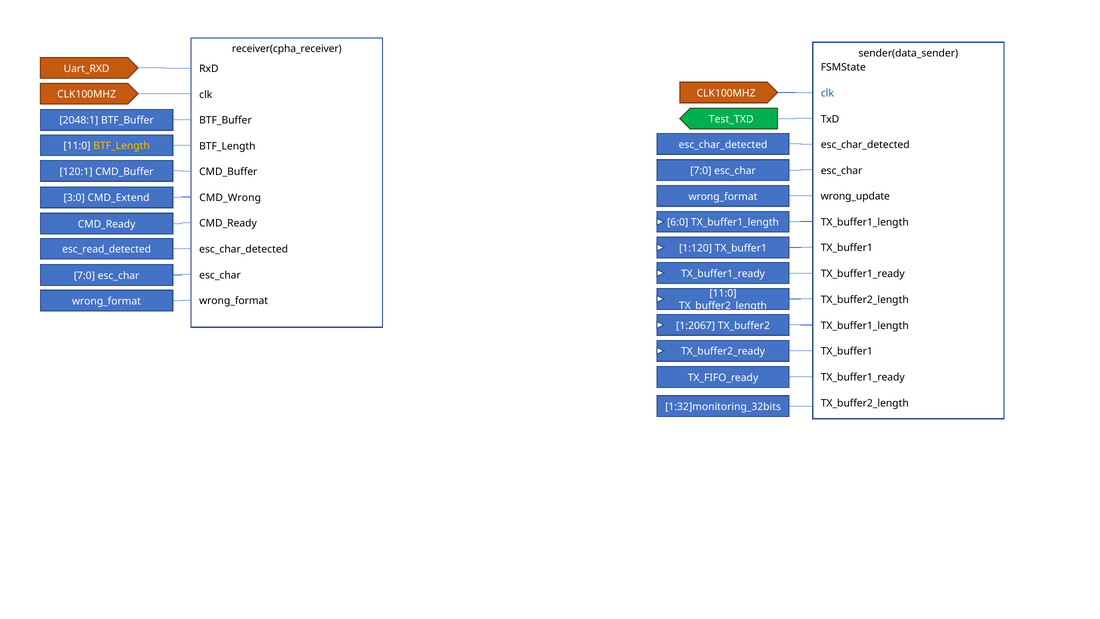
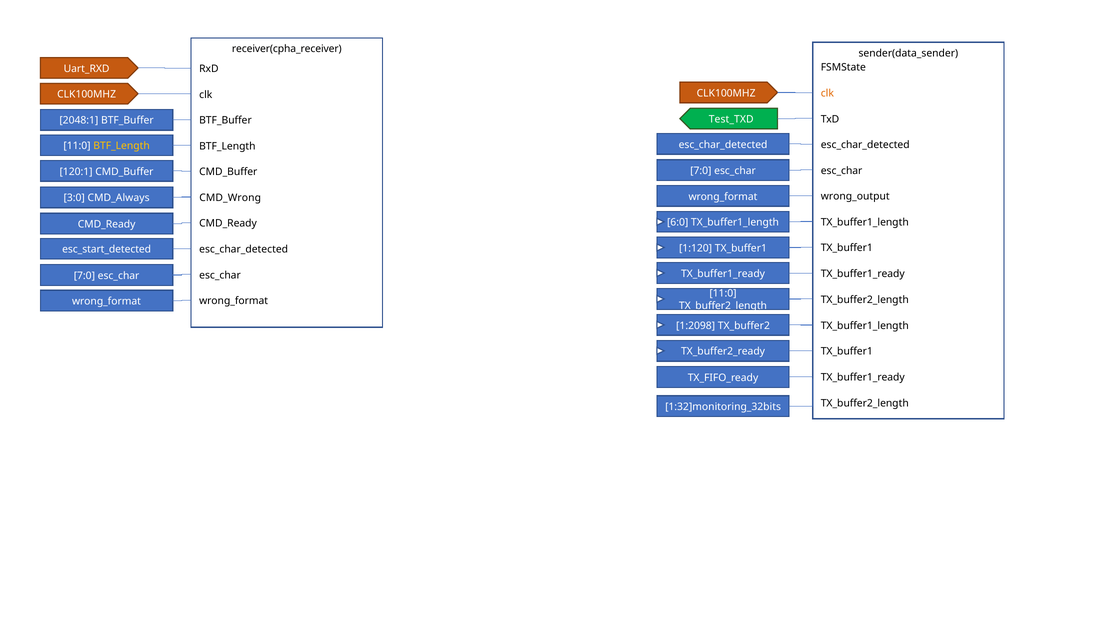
clk colour: blue -> orange (827, 93)
wrong_update: wrong_update -> wrong_output (855, 196)
CMD_Extend: CMD_Extend -> CMD_Always (119, 198)
esc_read_detected: esc_read_detected -> esc_start_detected (107, 249)
1:2067: 1:2067 -> 1:2098 (696, 326)
